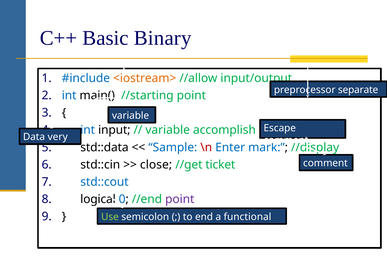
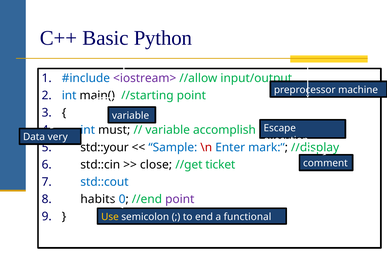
Binary: Binary -> Python (163, 38)
<iostream> colour: orange -> purple (145, 78)
separate: separate -> machine (358, 90)
input: input -> must (114, 130)
comment: comment -> execution (286, 140)
std::data: std::data -> std::your (105, 147)
logical: logical -> habits (98, 199)
Use colour: light green -> yellow (110, 217)
